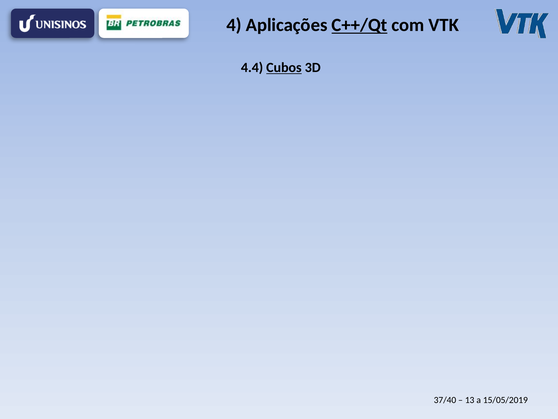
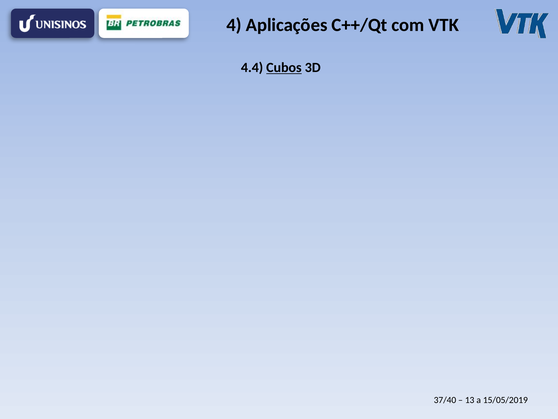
C++/Qt underline: present -> none (359, 25)
